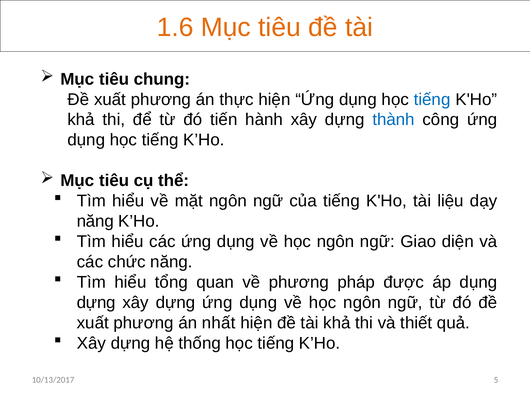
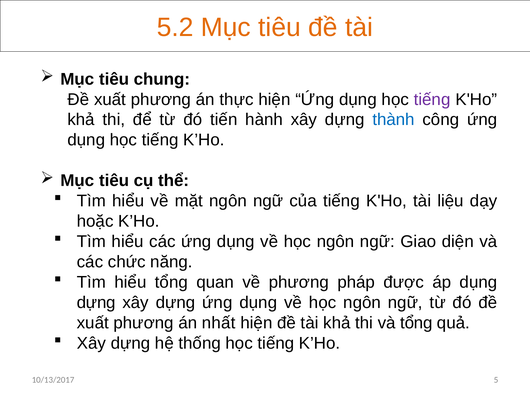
1.6: 1.6 -> 5.2 (175, 27)
tiếng colour: blue -> purple (432, 99)
năng: năng -> hoặc (95, 221)
và thiết: thiết -> tổng (416, 323)
